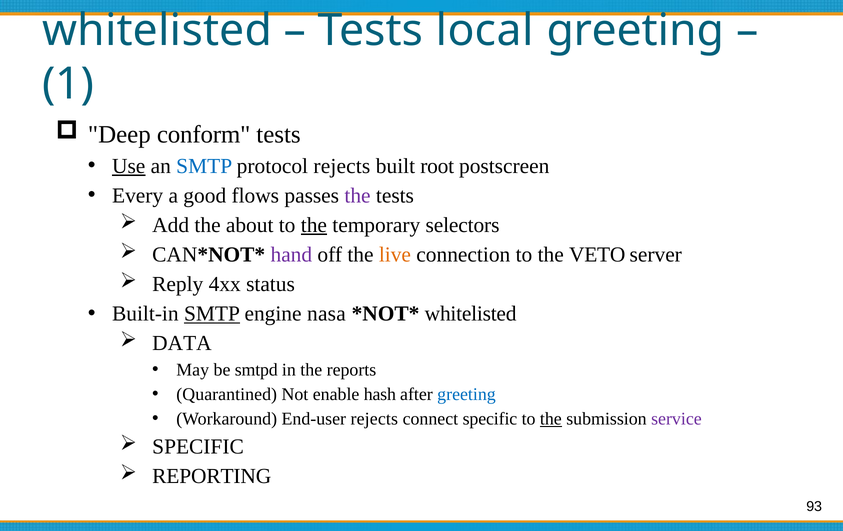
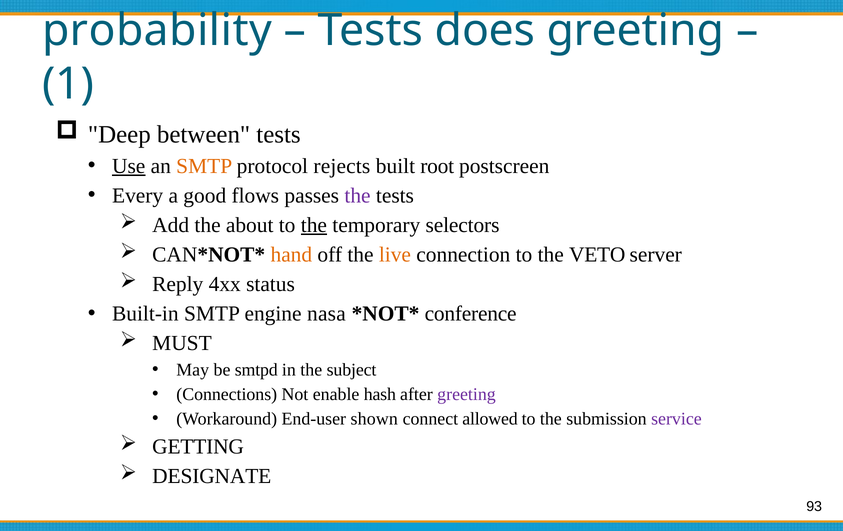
whitelisted: whitelisted -> probability (157, 30)
local: local -> does (485, 30)
conform: conform -> between (204, 135)
SMTP colour: blue -> orange (204, 166)
hand colour: purple -> orange (291, 255)
SMTP underline: present -> none (212, 314)
whitelisted: whitelisted -> conference (471, 314)
DATA: DATA -> MUST (182, 343)
reports: reports -> subject (352, 370)
Quarantined: Quarantined -> Connections (227, 394)
greeting colour: blue -> purple (467, 394)
End-user rejects: rejects -> shown (374, 419)
connect specific: specific -> allowed (490, 419)
the underline: present -> none (551, 419)
SPECIFIC: SPECIFIC -> GETTING (198, 447)
REPORTING: REPORTING -> DESIGNATE (212, 476)
